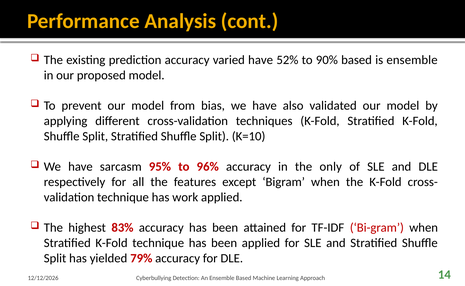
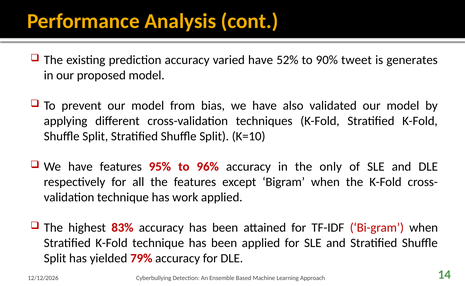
90% based: based -> tweet (357, 60)
is ensemble: ensemble -> generates (412, 60)
have sarcasm: sarcasm -> features (121, 167)
